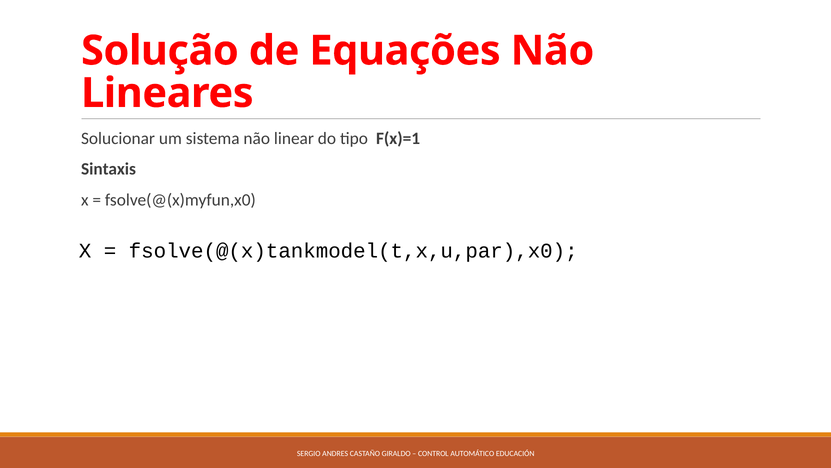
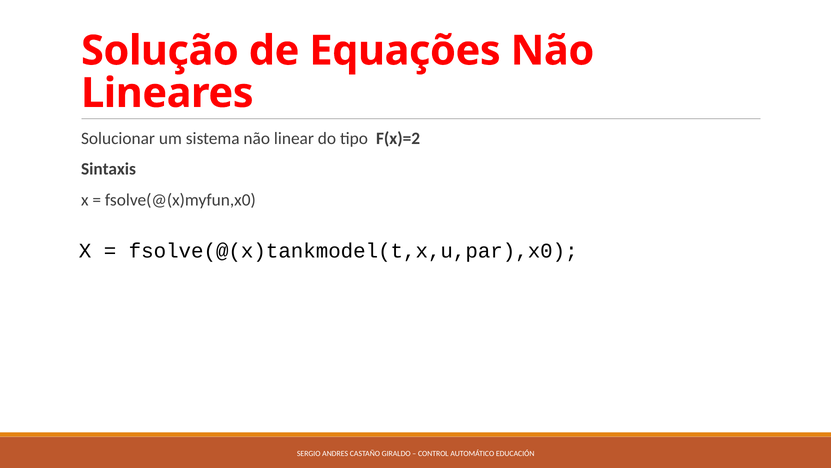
F(x)=1: F(x)=1 -> F(x)=2 (398, 138)
